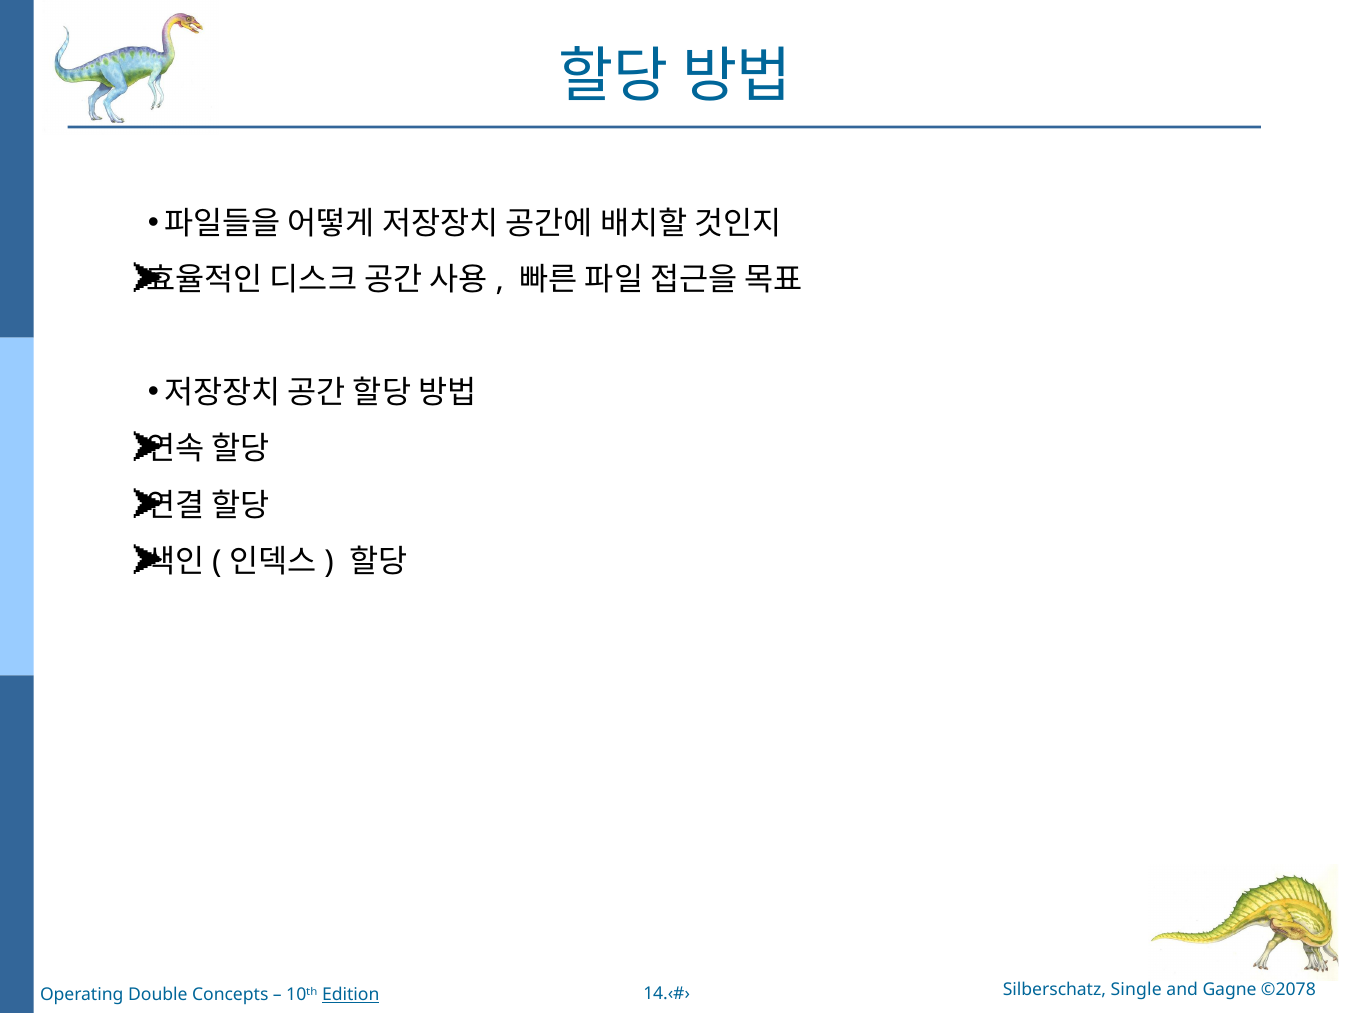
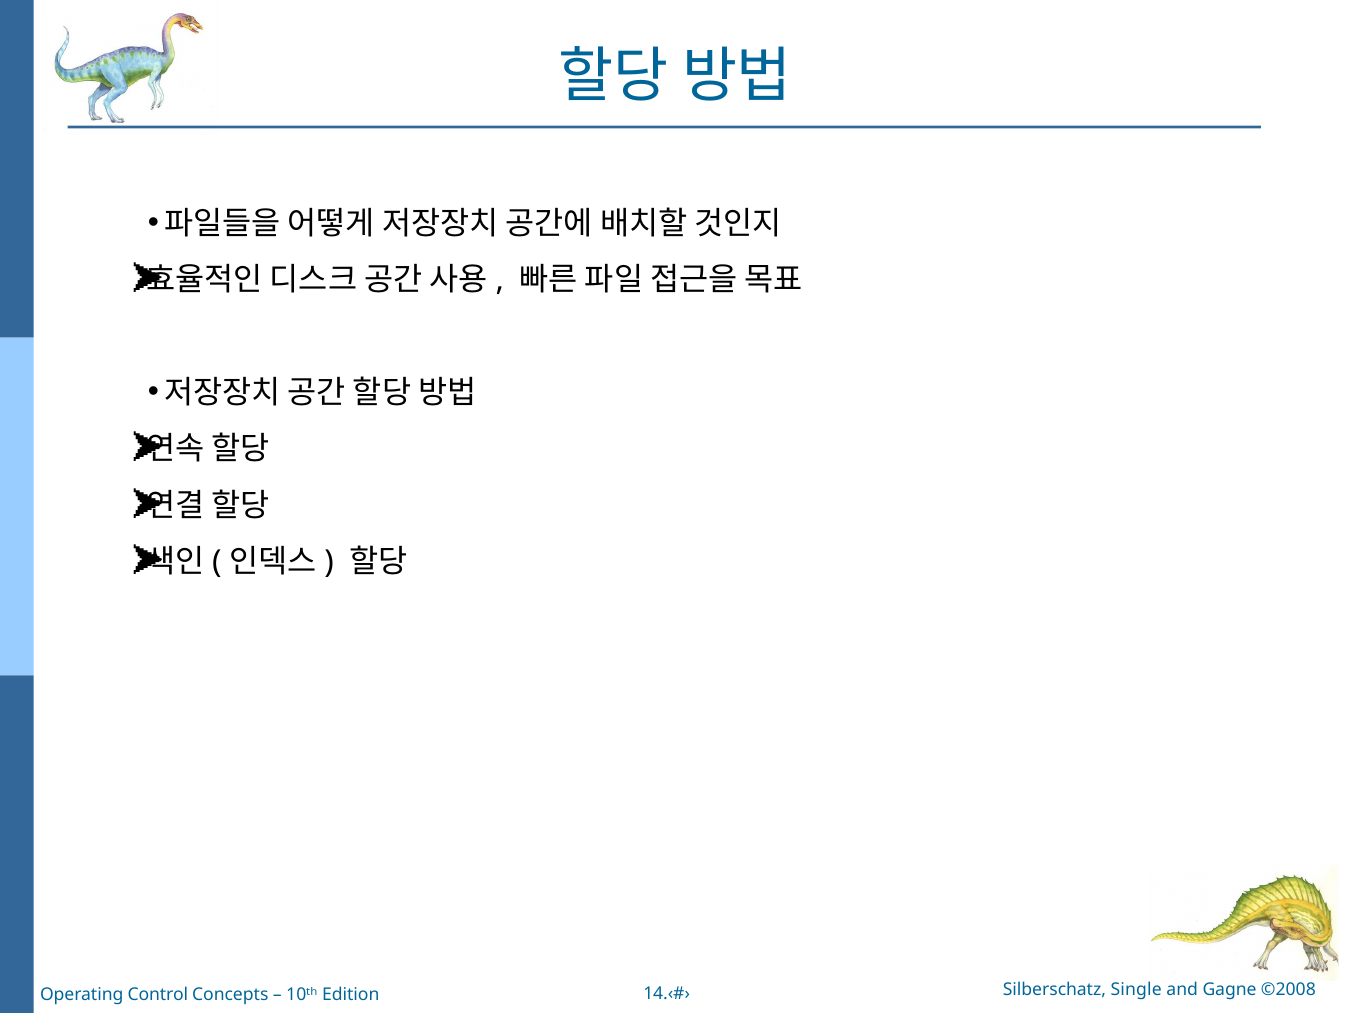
©2078: ©2078 -> ©2008 (1288, 990)
Double: Double -> Control (158, 995)
Edition underline: present -> none (351, 995)
